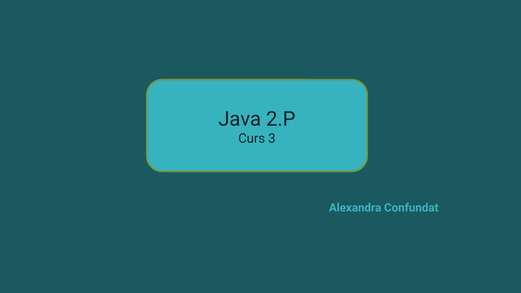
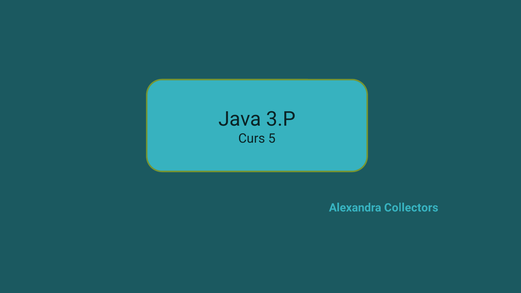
2.P: 2.P -> 3.P (281, 119)
3: 3 -> 5 (272, 139)
Confundat: Confundat -> Collectors (411, 208)
